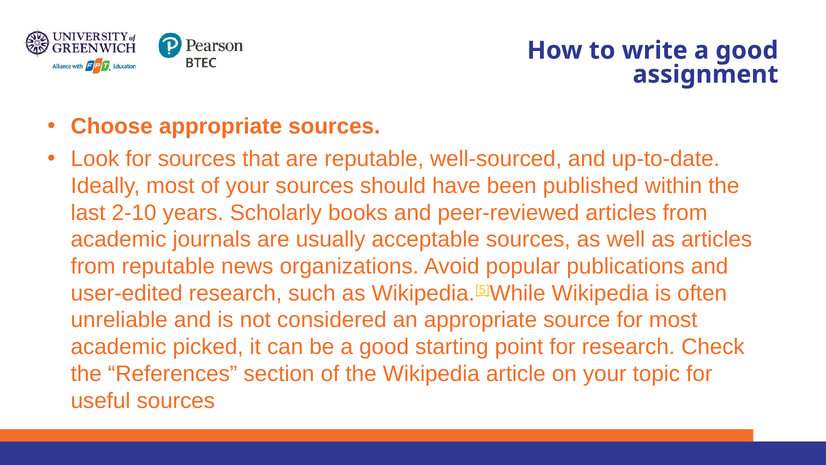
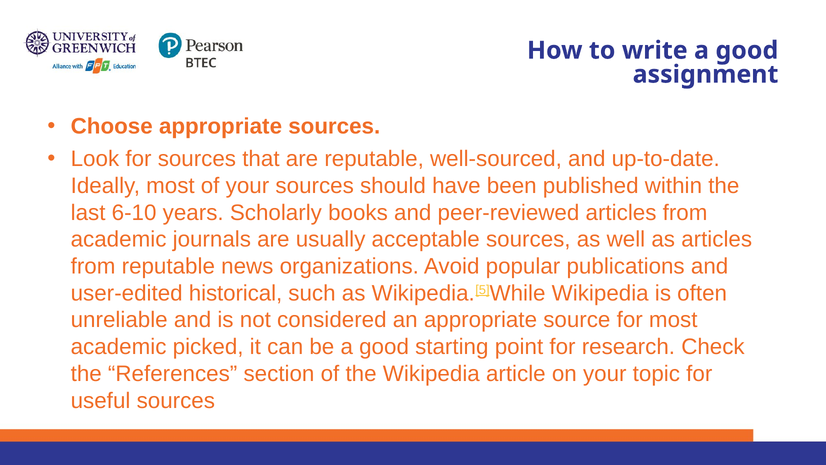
2-10: 2-10 -> 6-10 (134, 212)
user-edited research: research -> historical (236, 293)
